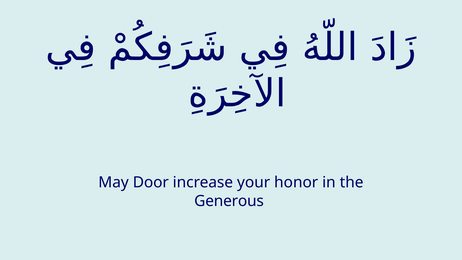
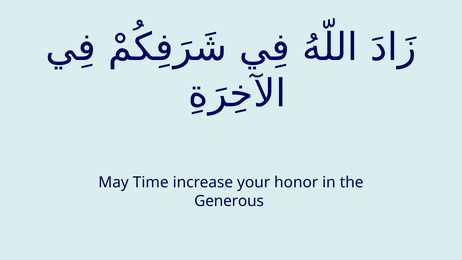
Door: Door -> Time (151, 182)
